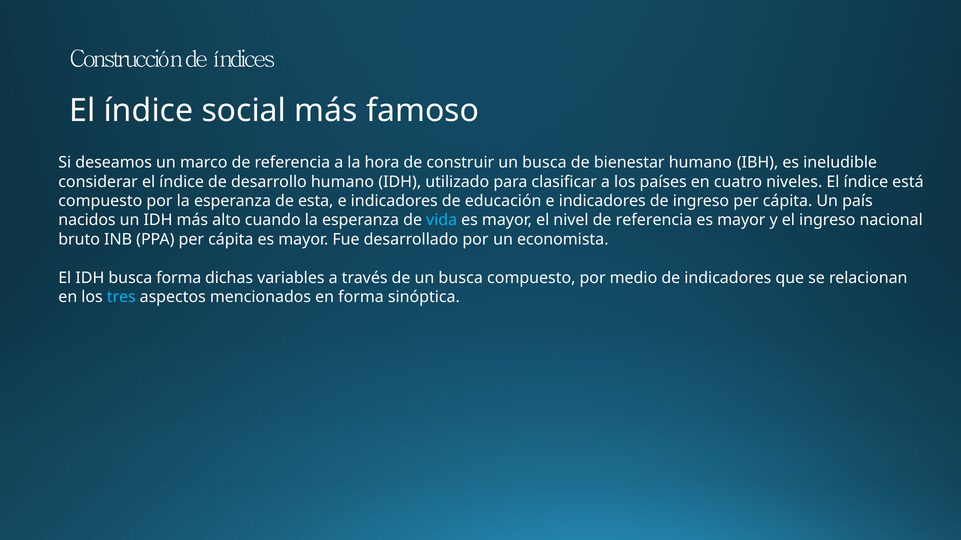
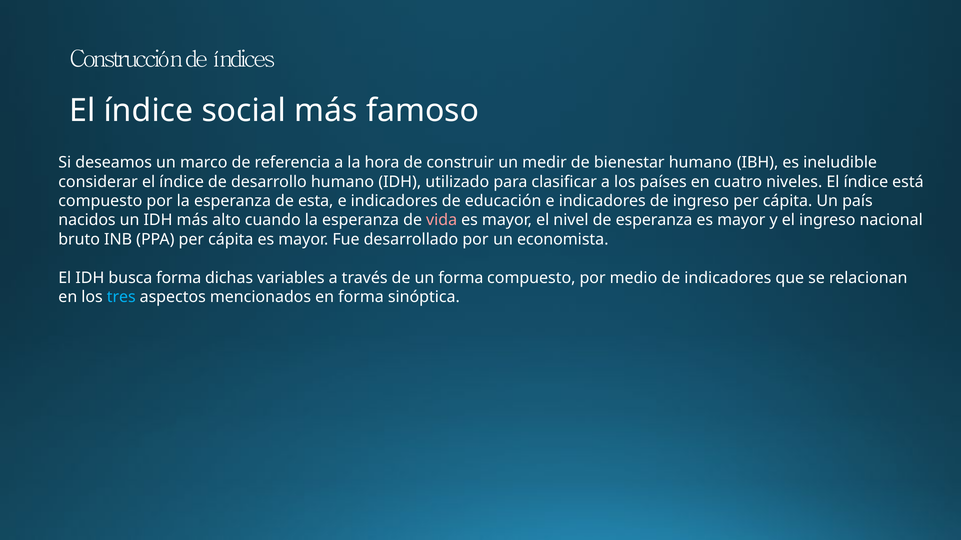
construir un busca: busca -> medir (544, 163)
vida colour: light blue -> pink (442, 220)
nivel de referencia: referencia -> esperanza (654, 220)
de un busca: busca -> forma (461, 278)
